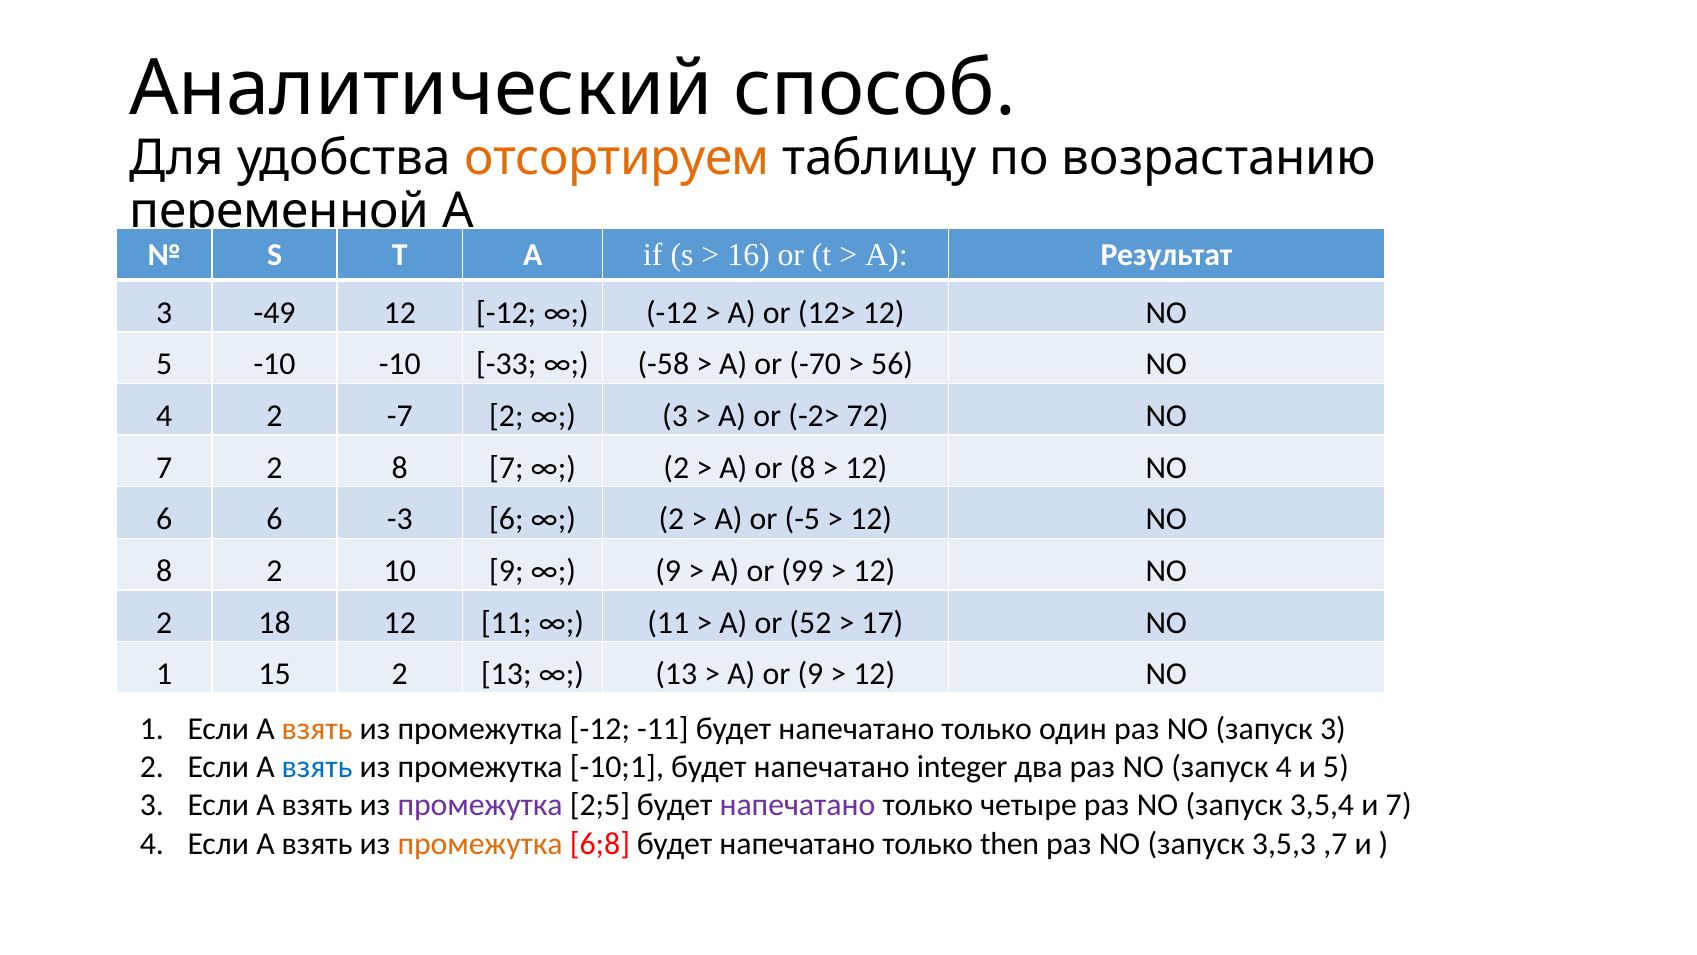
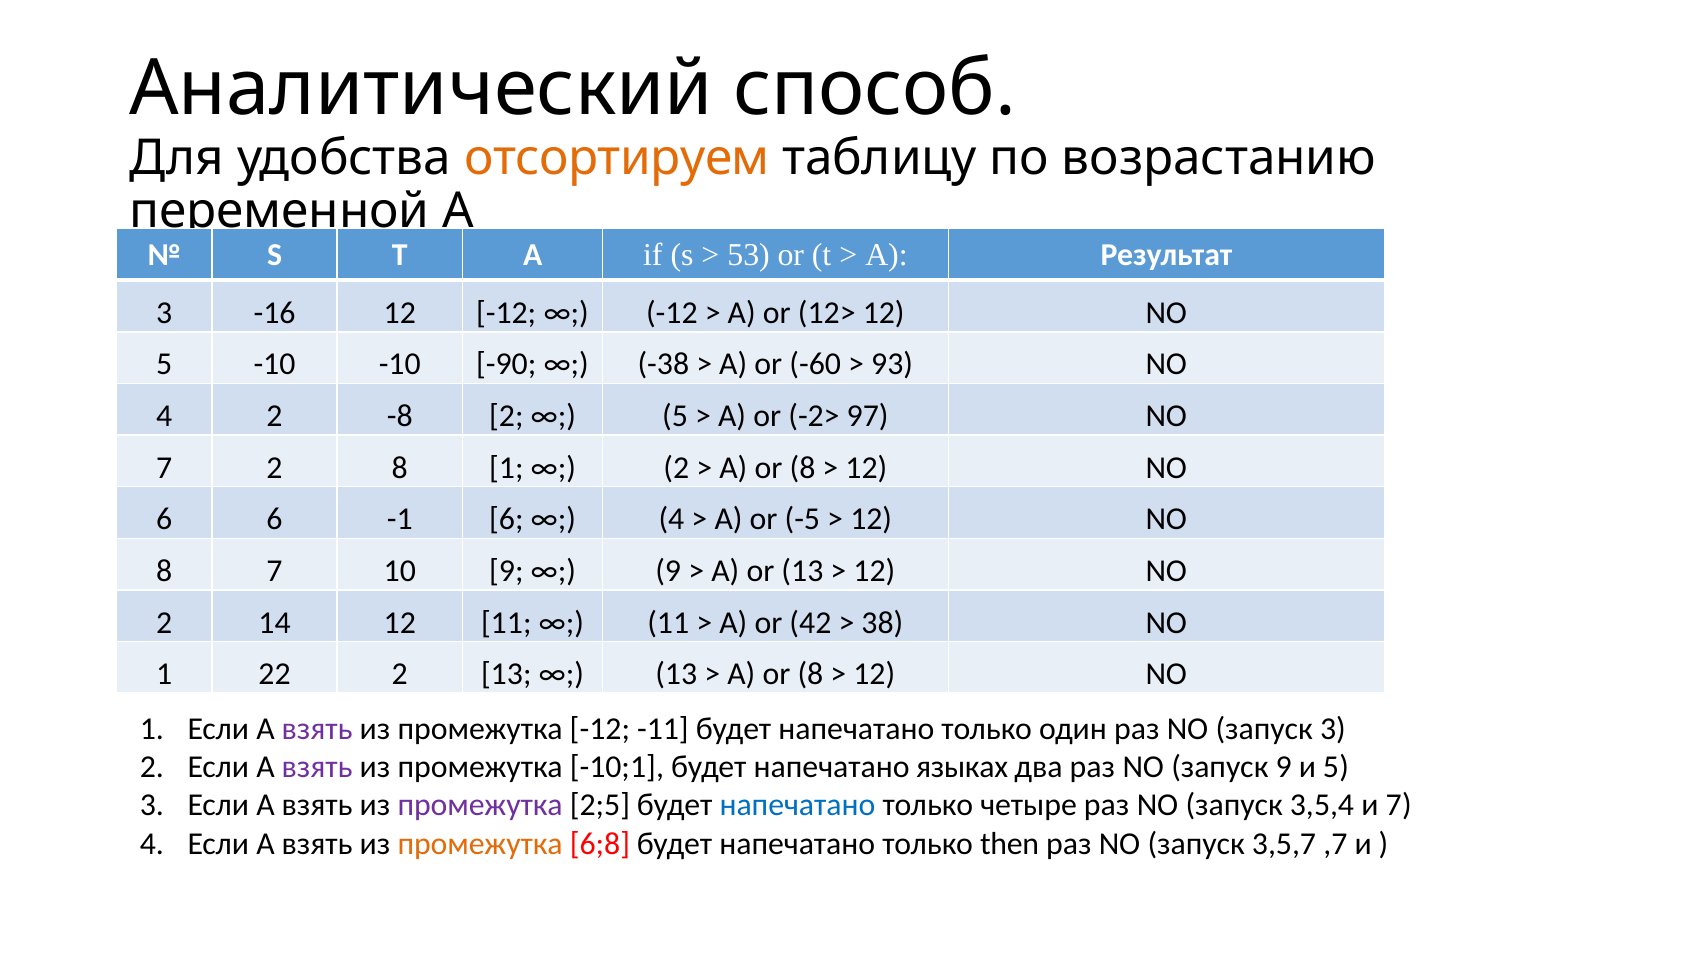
16: 16 -> 53 (749, 254)
-49: -49 -> -16 (275, 313)
-33: -33 -> -90 (506, 364)
-58: -58 -> -38 (663, 364)
-70: -70 -> -60 (815, 364)
56: 56 -> 93 (892, 364)
-7: -7 -> -8 (400, 416)
3: 3 -> 5 (675, 416)
72: 72 -> 97 (868, 416)
8 7: 7 -> 1 (506, 467)
-3: -3 -> -1 (400, 519)
2: 2 -> 4 (671, 519)
8 2: 2 -> 7 (274, 571)
or 99: 99 -> 13 (802, 571)
18: 18 -> 14 (275, 622)
52: 52 -> 42 (810, 622)
17: 17 -> 38 (882, 622)
15: 15 -> 22 (275, 674)
9: 9 -> 8 (810, 674)
взять colour: orange -> purple (317, 729)
взять colour: blue -> purple (317, 767)
integer: integer -> языках (962, 767)
запуск 4: 4 -> 9 (1284, 767)
напечатано colour: purple -> blue (797, 805)
3,5,3: 3,5,3 -> 3,5,7 (1284, 843)
